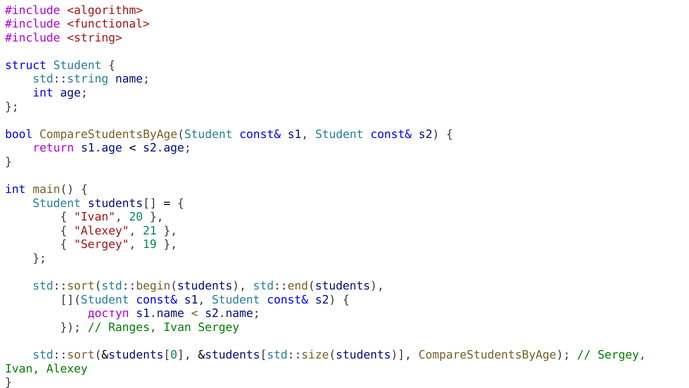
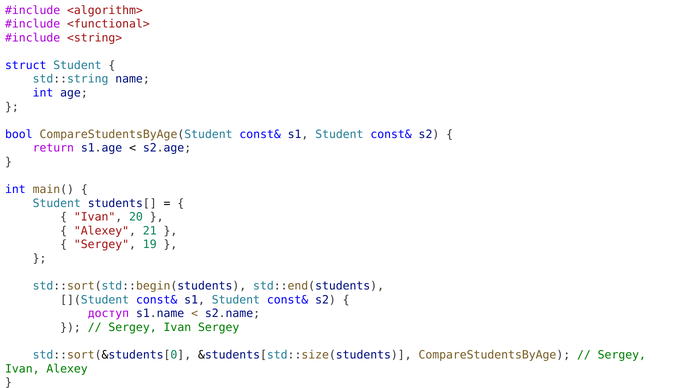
Ranges: Ranges -> Sergey (133, 327)
